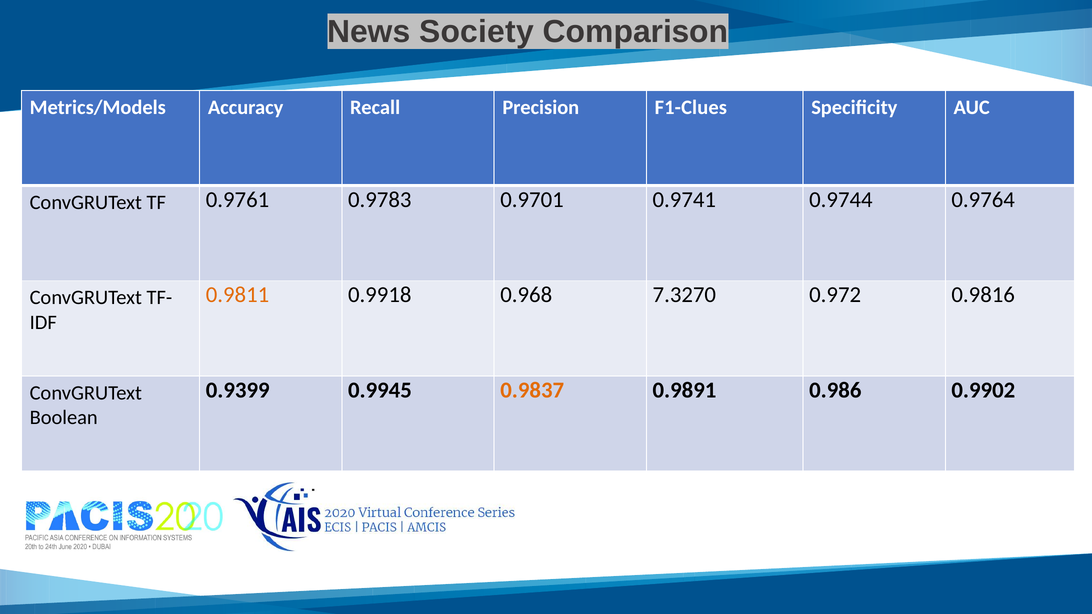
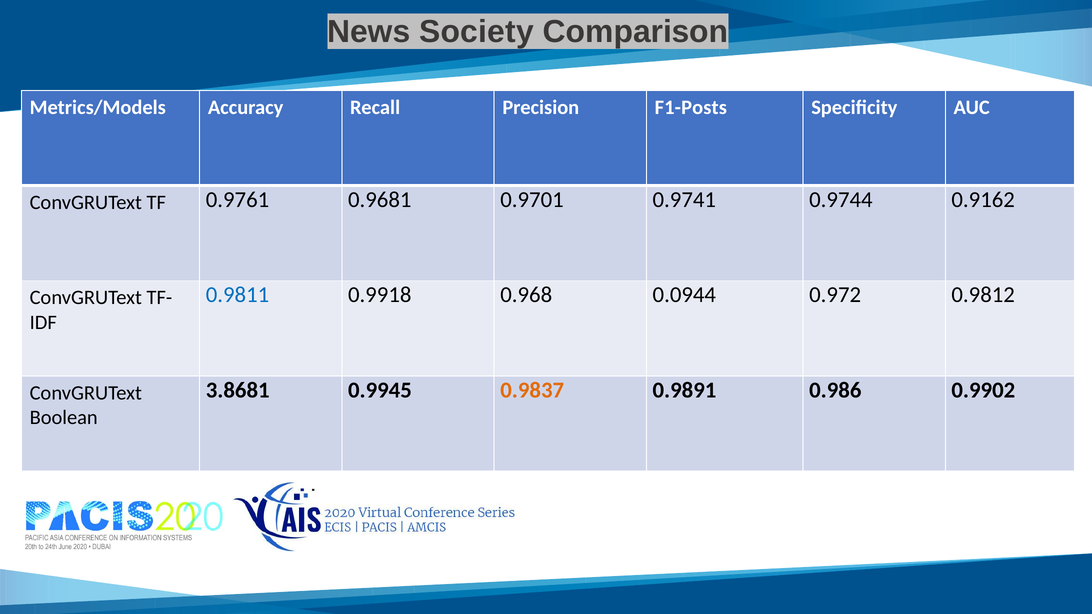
F1-Clues: F1-Clues -> F1-Posts (691, 107)
0.9783: 0.9783 -> 0.9681 (380, 200)
0.9764: 0.9764 -> 0.9162 (983, 200)
0.9811 colour: orange -> blue (238, 295)
7.3270: 7.3270 -> 0.0944 (684, 295)
0.9816: 0.9816 -> 0.9812 (983, 295)
0.9399: 0.9399 -> 3.8681 (238, 390)
